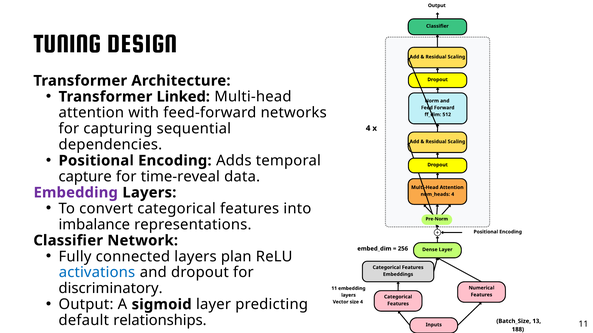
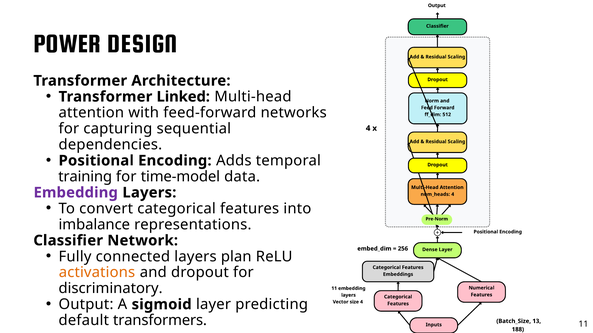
TUNING: TUNING -> POWER (67, 44)
capture: capture -> training (85, 177)
time-reveal: time-reveal -> time-model (180, 177)
activations colour: blue -> orange (97, 273)
relationships: relationships -> transformers (160, 321)
